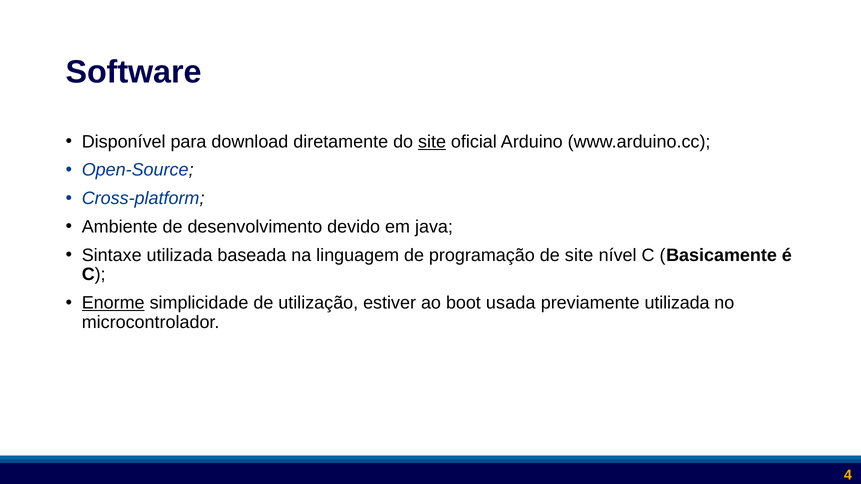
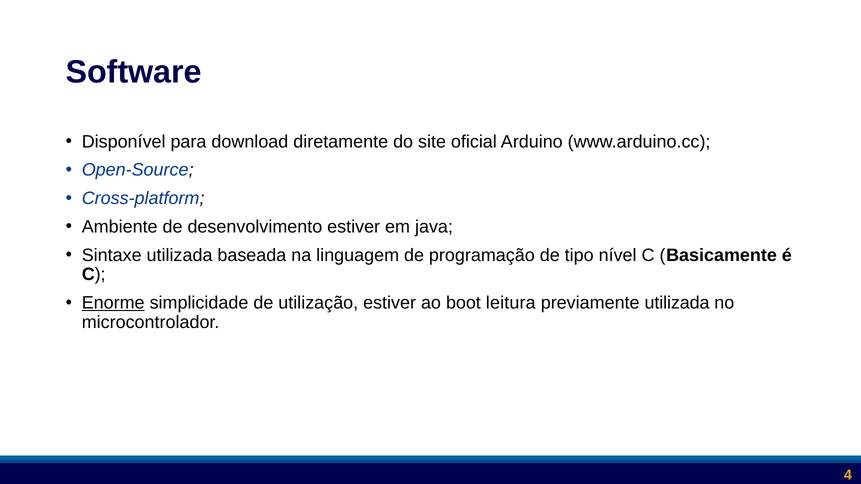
site underline: present -> none (432, 142)
desenvolvimento devido: devido -> estiver (354, 227)
de site: site -> tipo (579, 255)
usada: usada -> leitura (511, 303)
